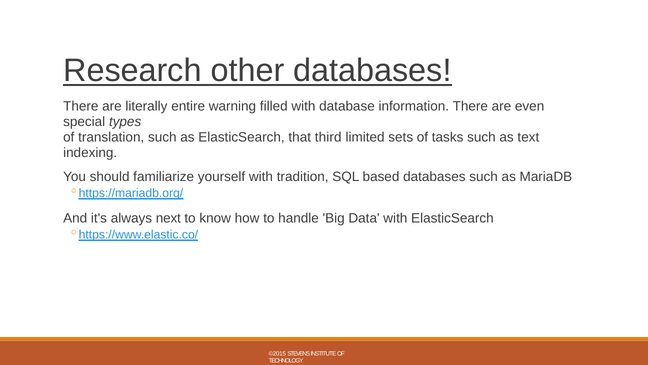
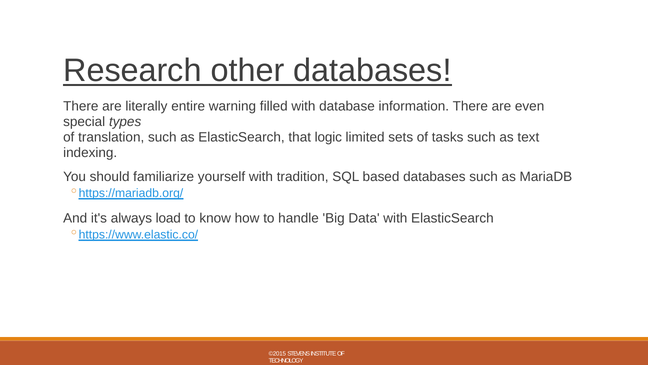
third: third -> logic (328, 137)
next: next -> load (168, 218)
